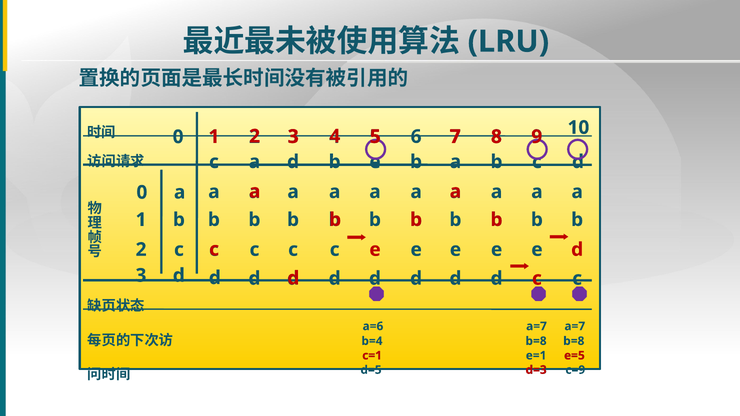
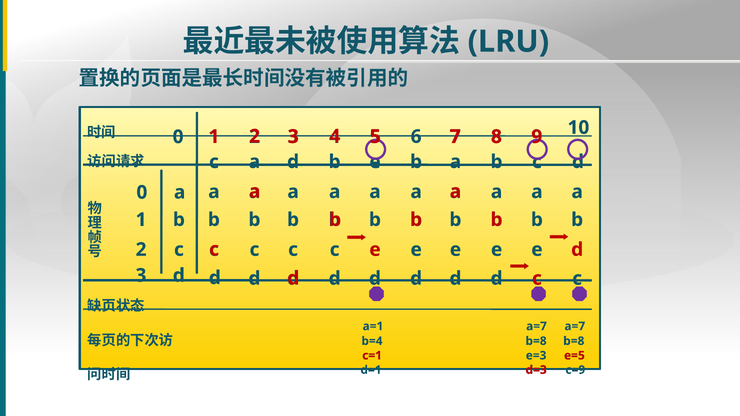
a=6: a=6 -> a=1 (373, 326)
e=1: e=1 -> e=3 (536, 356)
d=5: d=5 -> d=1 (371, 370)
